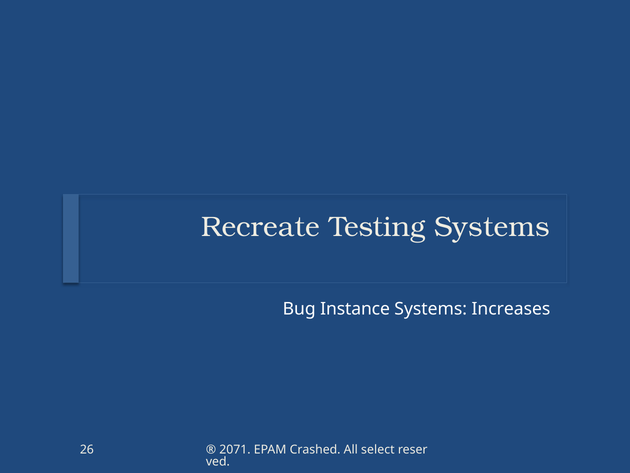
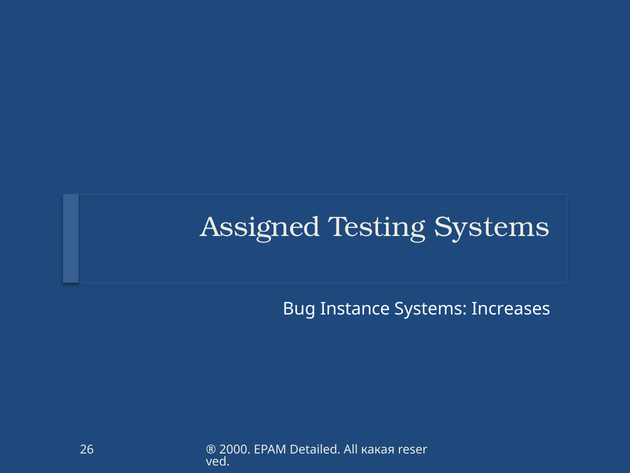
Recreate: Recreate -> Assigned (261, 227)
2071: 2071 -> 2000 (235, 449)
Crashed: Crashed -> Detailed (315, 449)
select: select -> какая (378, 449)
